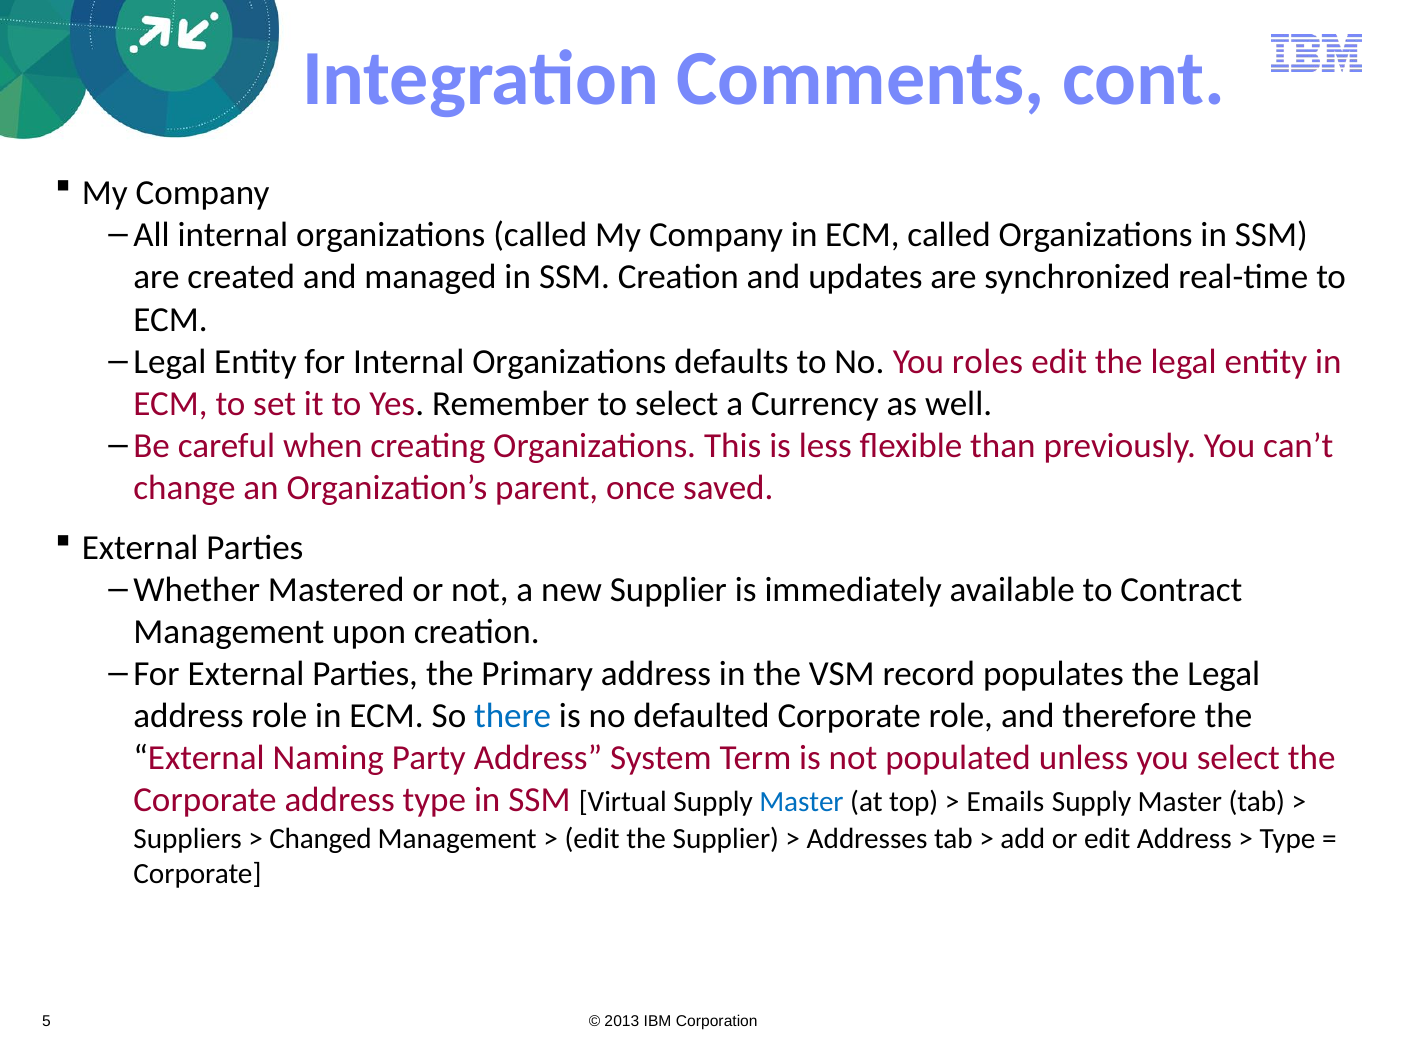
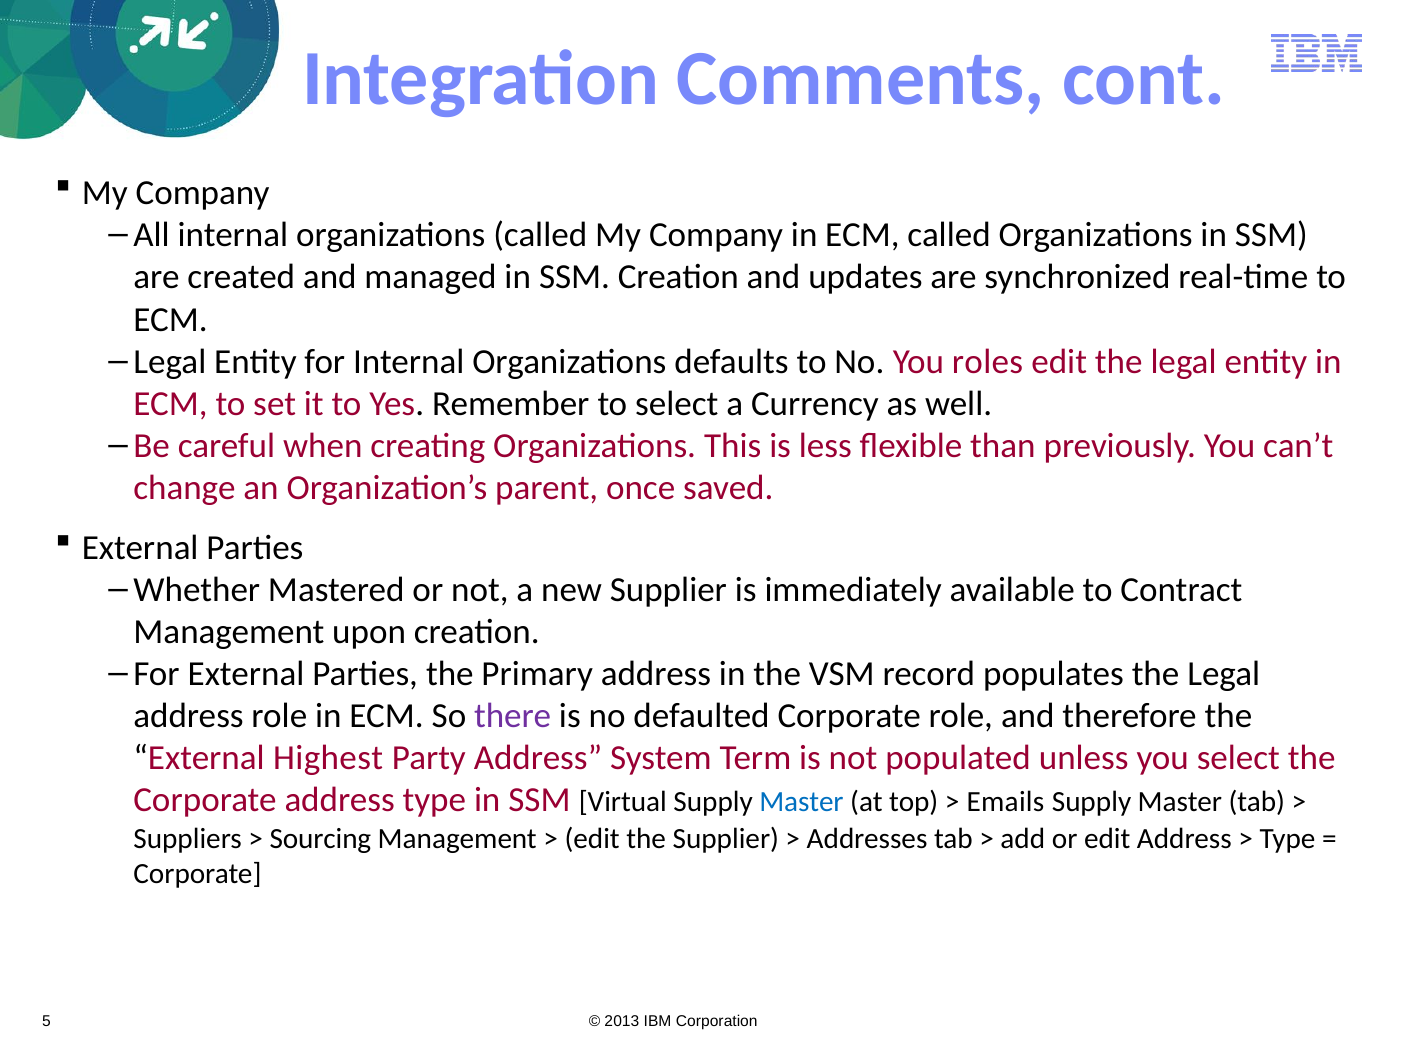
there colour: blue -> purple (513, 716)
Naming: Naming -> Highest (328, 758)
Changed: Changed -> Sourcing (320, 839)
